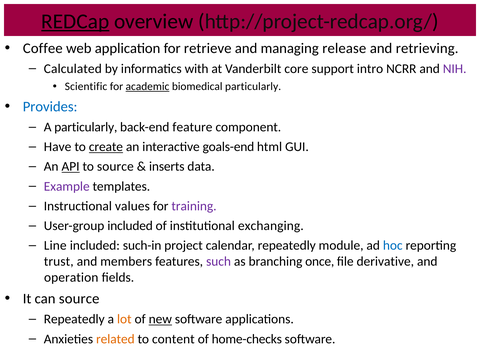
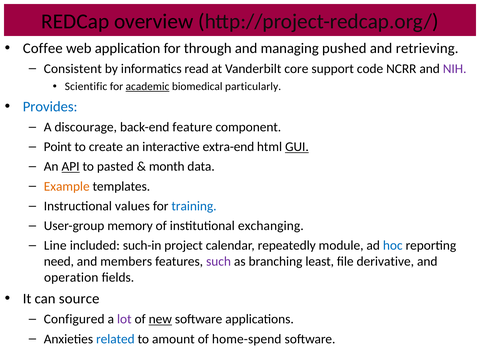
REDCap underline: present -> none (75, 21)
retrieve: retrieve -> through (208, 48)
release: release -> pushed (344, 48)
Calculated: Calculated -> Consistent (73, 69)
with: with -> read (197, 69)
intro: intro -> code (370, 69)
A particularly: particularly -> discourage (86, 127)
Have: Have -> Point (58, 147)
create underline: present -> none (106, 147)
goals-end: goals-end -> extra-end (228, 147)
GUI underline: none -> present (297, 147)
to source: source -> pasted (115, 167)
inserts: inserts -> month (167, 167)
Example colour: purple -> orange (67, 186)
training colour: purple -> blue (194, 206)
User-group included: included -> memory (130, 226)
trust: trust -> need (59, 262)
once: once -> least (320, 262)
Repeatedly: Repeatedly -> Configured (74, 319)
lot colour: orange -> purple (124, 319)
related colour: orange -> blue (115, 339)
content: content -> amount (173, 339)
home-checks: home-checks -> home-spend (247, 339)
